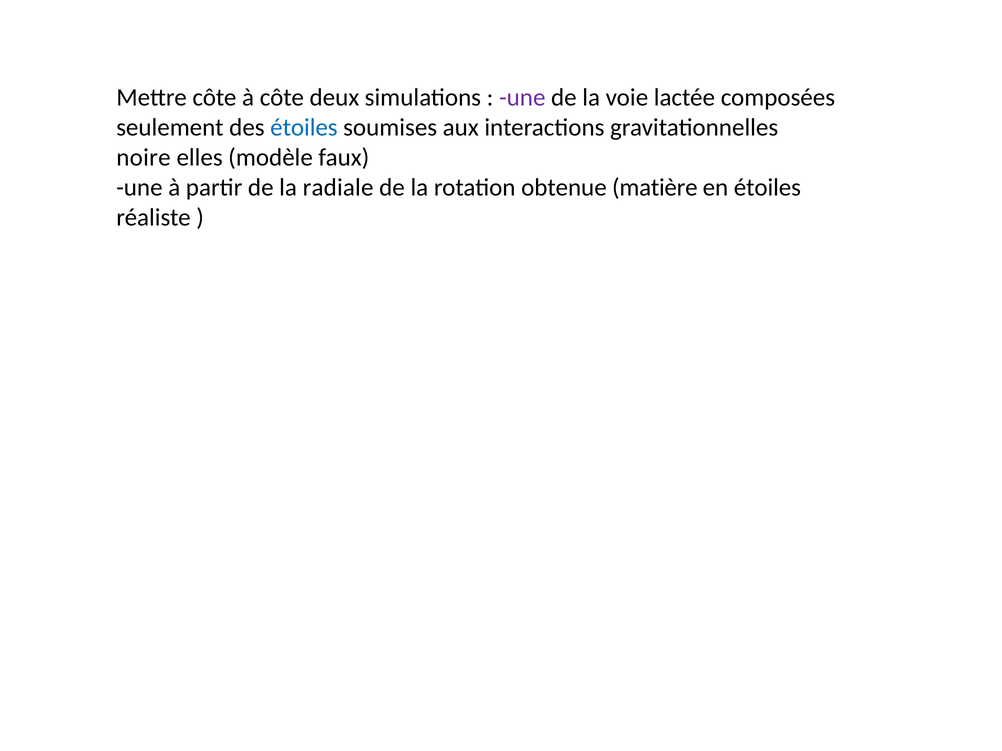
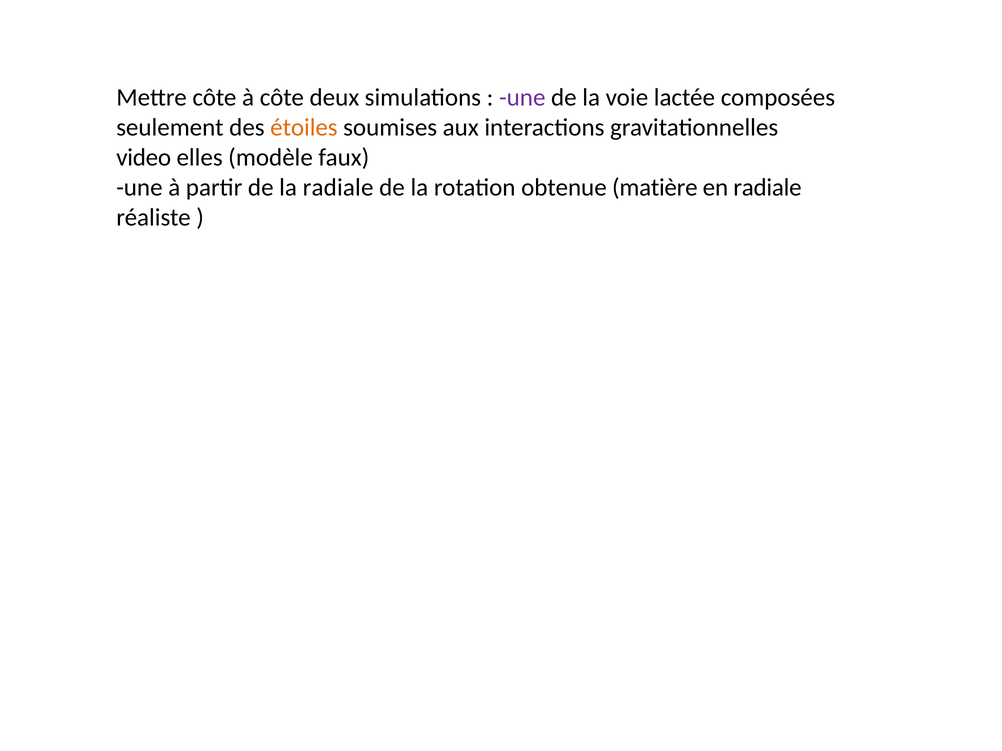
étoiles colour: blue -> orange (304, 128)
noire: noire -> video (144, 158)
en étoiles: étoiles -> radiale (767, 188)
